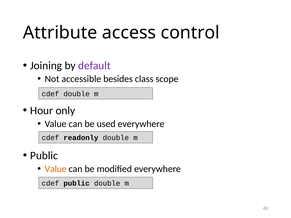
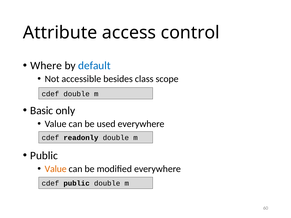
Joining: Joining -> Where (46, 66)
default colour: purple -> blue (94, 66)
Hour: Hour -> Basic (42, 111)
